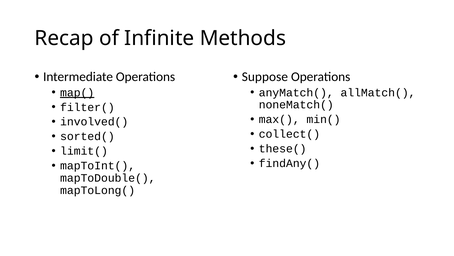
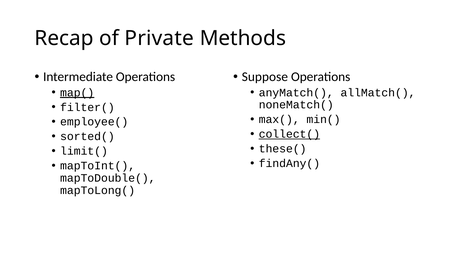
Infinite: Infinite -> Private (159, 38)
involved(: involved( -> employee( (94, 122)
collect( underline: none -> present (289, 134)
